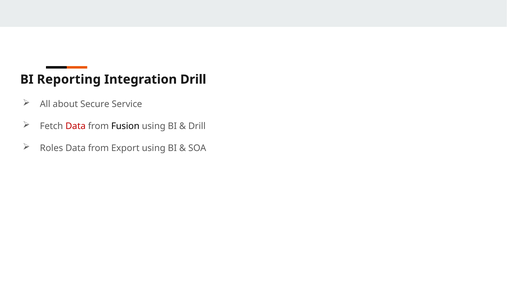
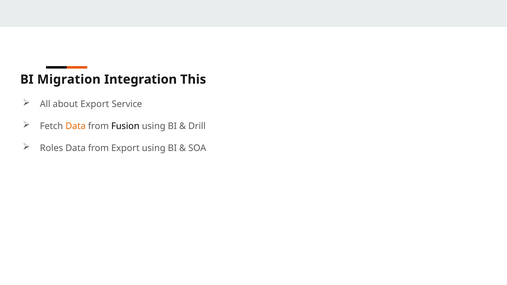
Reporting: Reporting -> Migration (69, 79)
Integration Drill: Drill -> This (193, 79)
about Secure: Secure -> Export (95, 104)
Data colour: red -> orange (76, 126)
